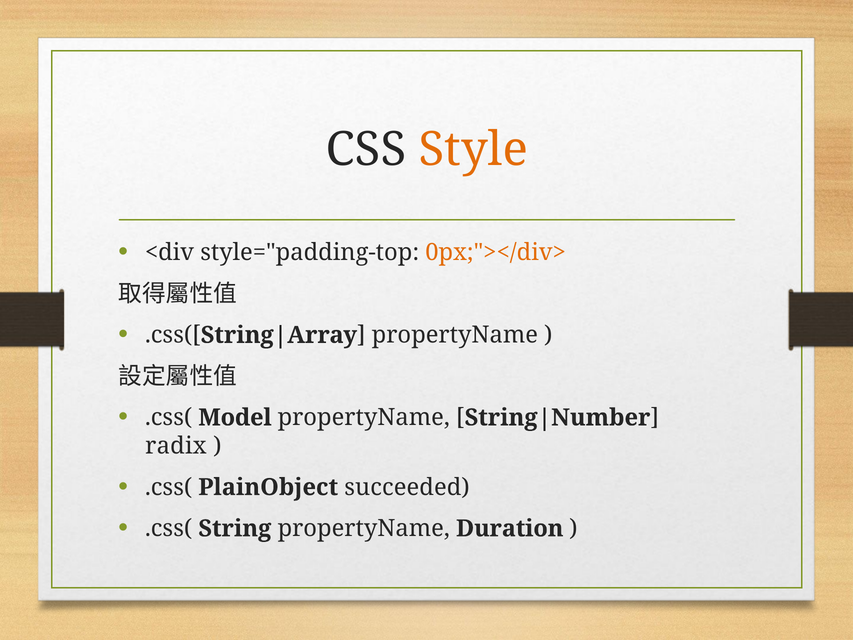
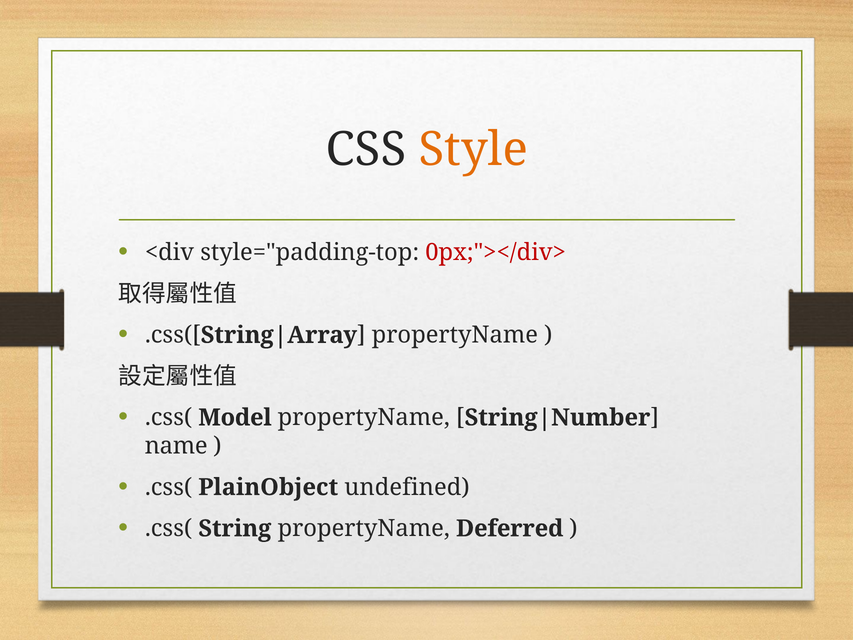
0px;"></div> colour: orange -> red (496, 252)
radix: radix -> name (176, 446)
succeeded: succeeded -> undefined (407, 487)
Duration: Duration -> Deferred (510, 528)
